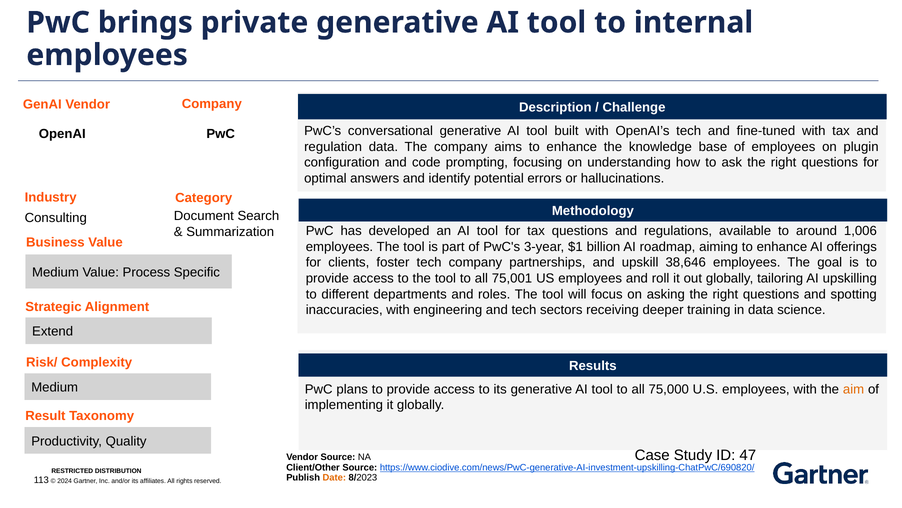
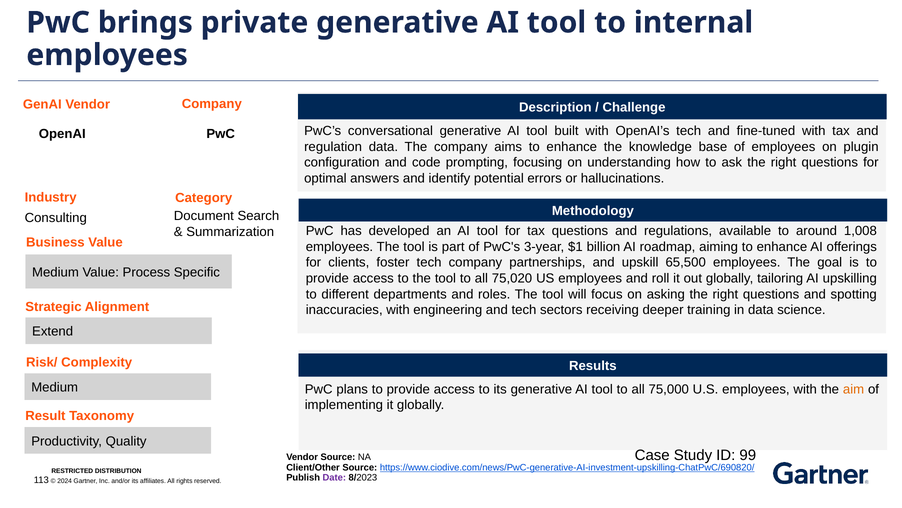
1,006: 1,006 -> 1,008 (860, 231)
38,646: 38,646 -> 65,500 (686, 262)
75,001: 75,001 -> 75,020 (512, 278)
47: 47 -> 99 (748, 455)
Date colour: orange -> purple (334, 477)
